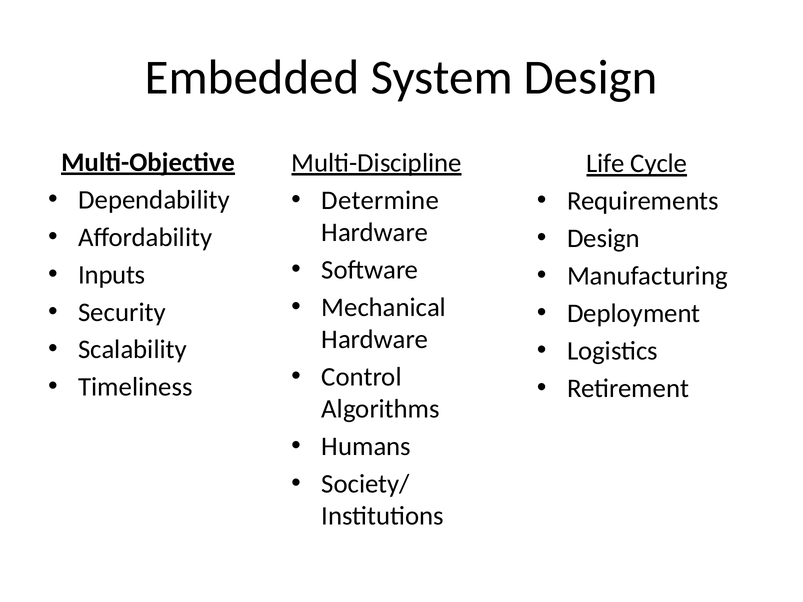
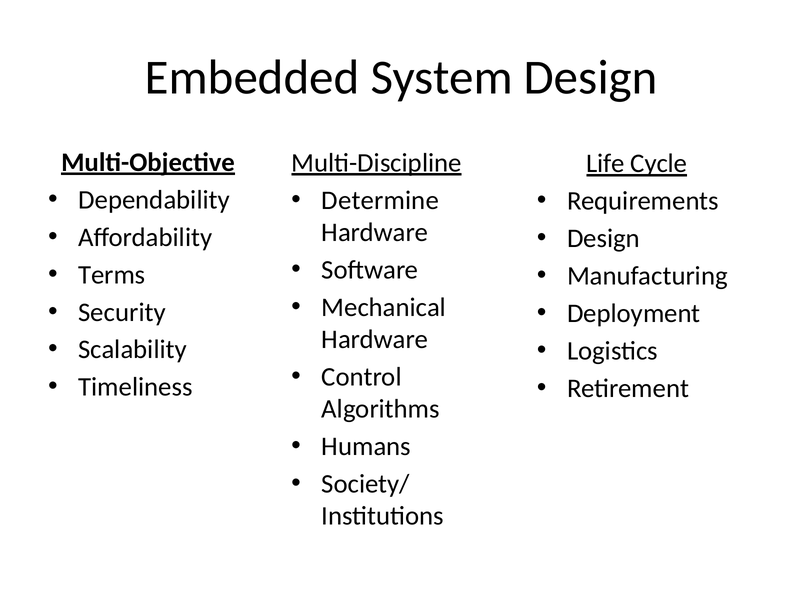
Inputs: Inputs -> Terms (112, 275)
